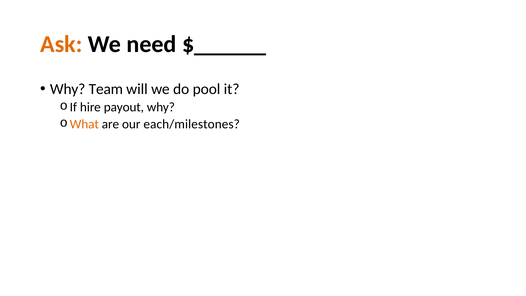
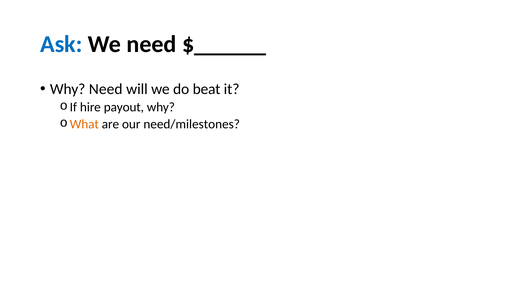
Ask colour: orange -> blue (61, 44)
Why Team: Team -> Need (106, 89)
pool: pool -> beat (207, 89)
each/milestones: each/milestones -> need/milestones (192, 124)
